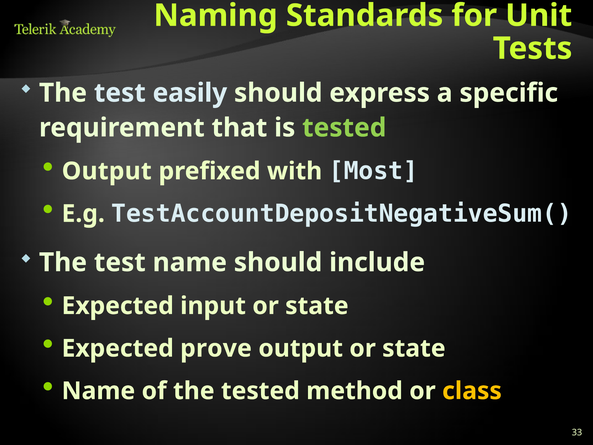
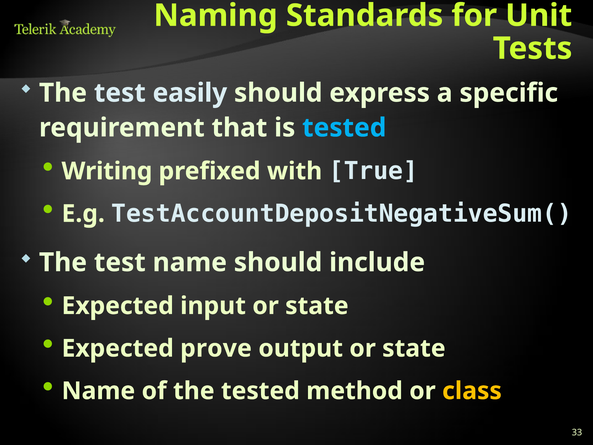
tested colour: light green -> light blue (344, 128)
Output: Output -> Writing (107, 171)
Most: Most -> True (373, 171)
